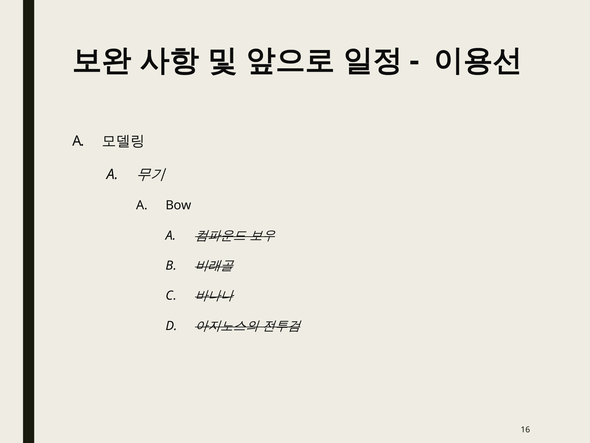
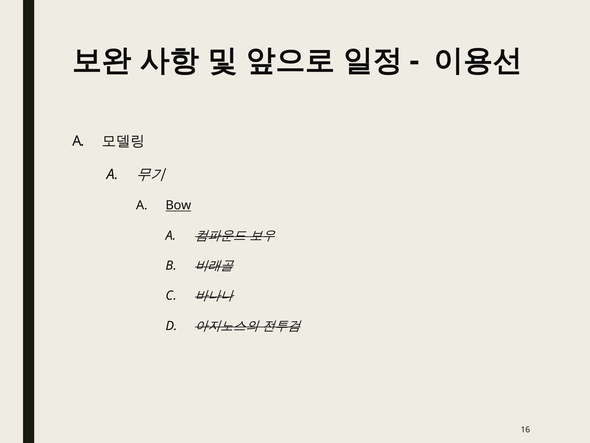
Bow underline: none -> present (178, 205)
